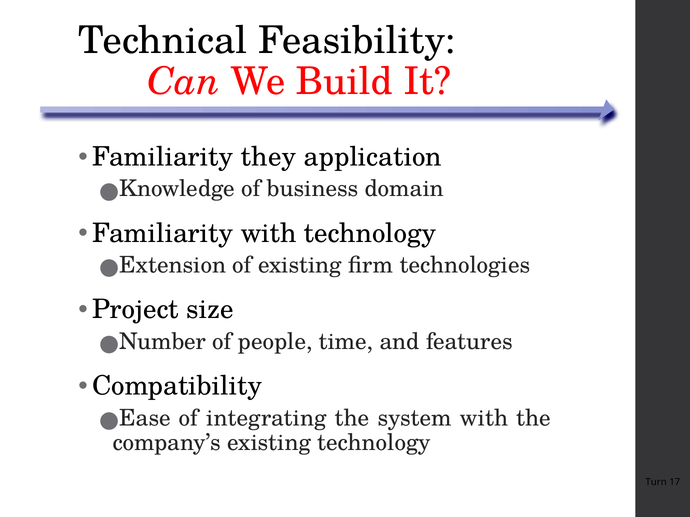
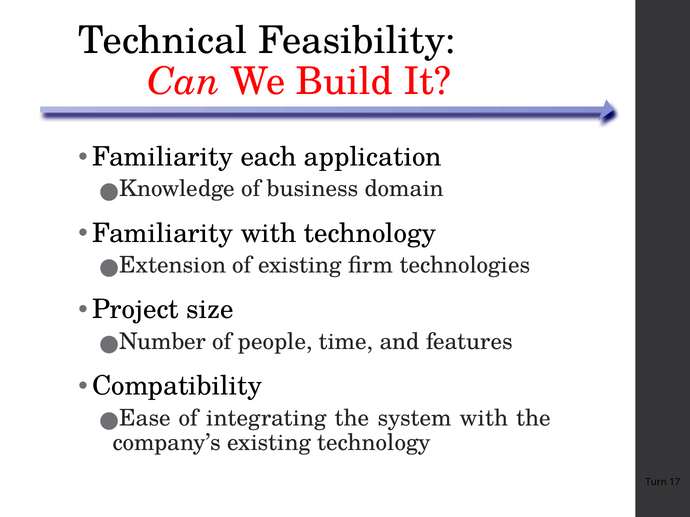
they: they -> each (269, 157)
